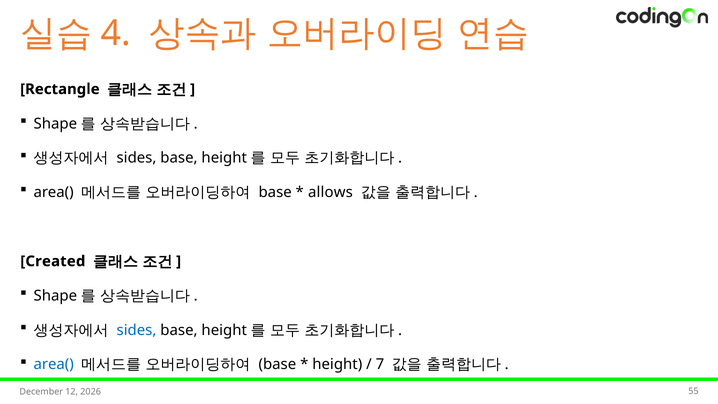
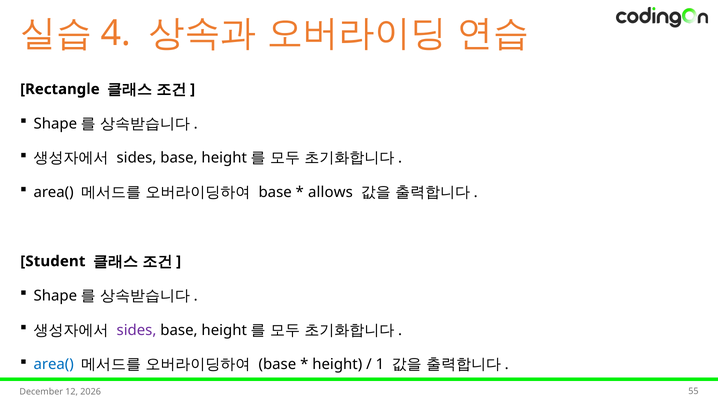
Created: Created -> Student (53, 261)
sides colour: blue -> purple (137, 330)
7: 7 -> 1 (380, 364)
